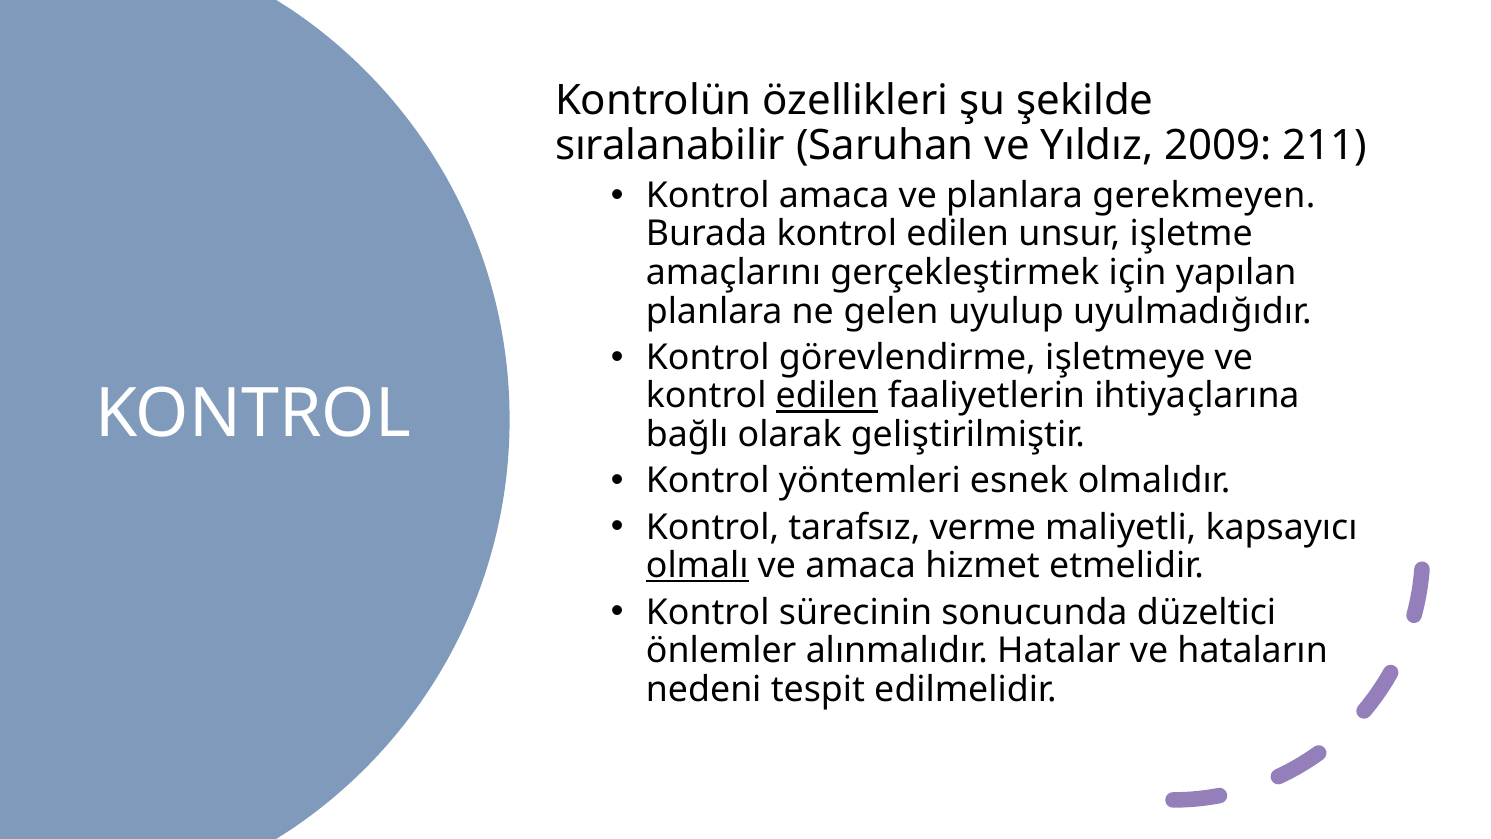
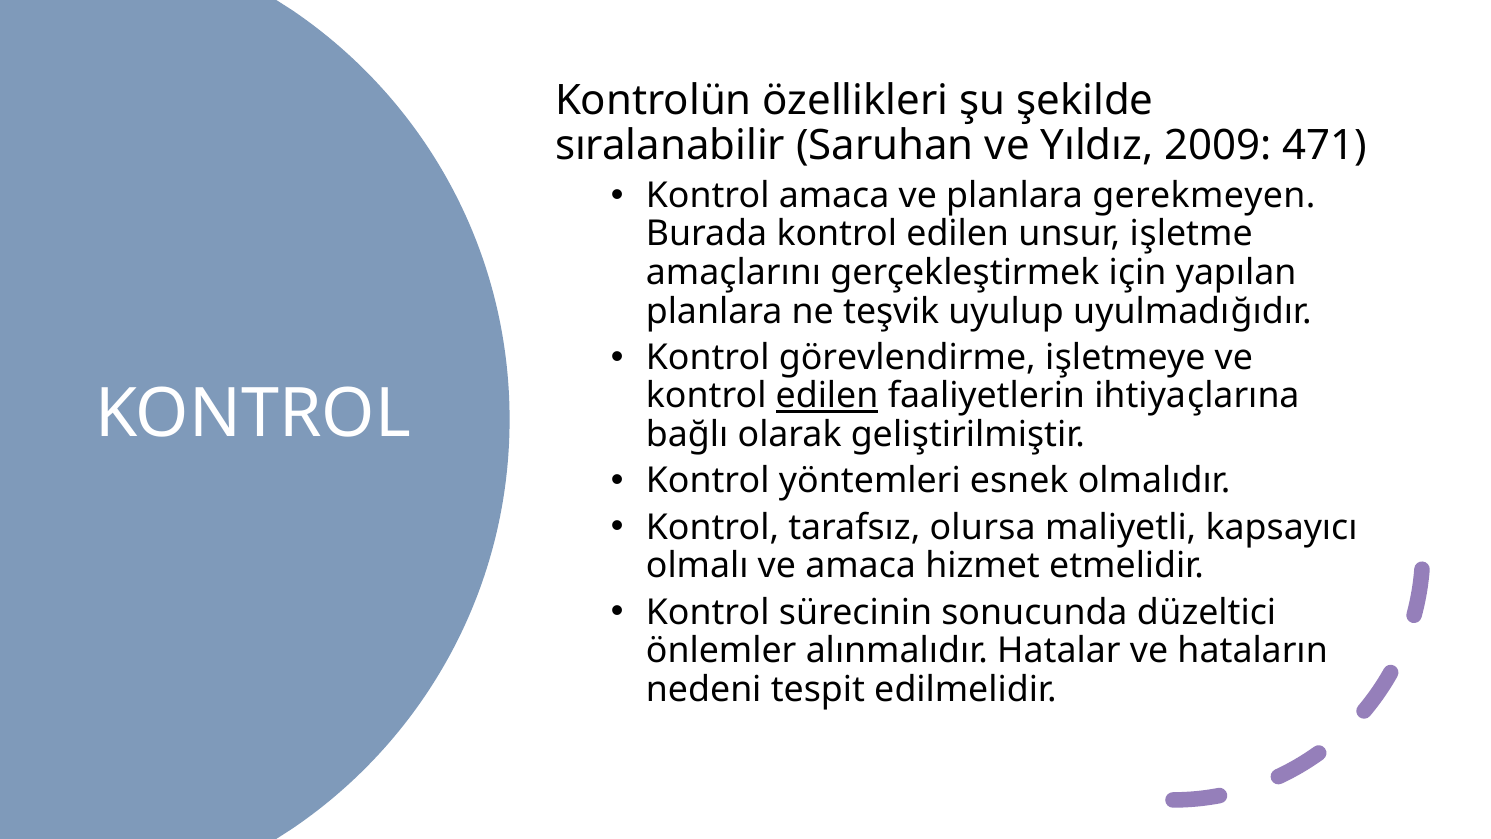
211: 211 -> 471 (1325, 146)
gelen: gelen -> teşvik (891, 311)
verme: verme -> olursa (983, 527)
olmalı underline: present -> none (697, 566)
